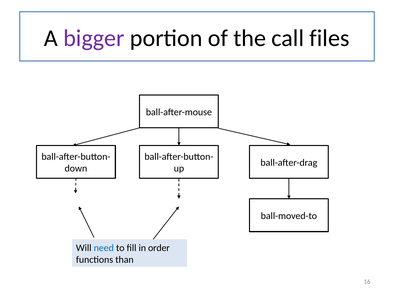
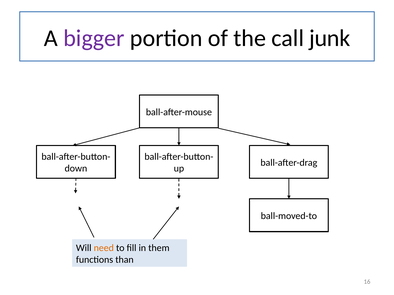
files: files -> junk (330, 38)
need colour: blue -> orange (104, 248)
order: order -> them (159, 248)
